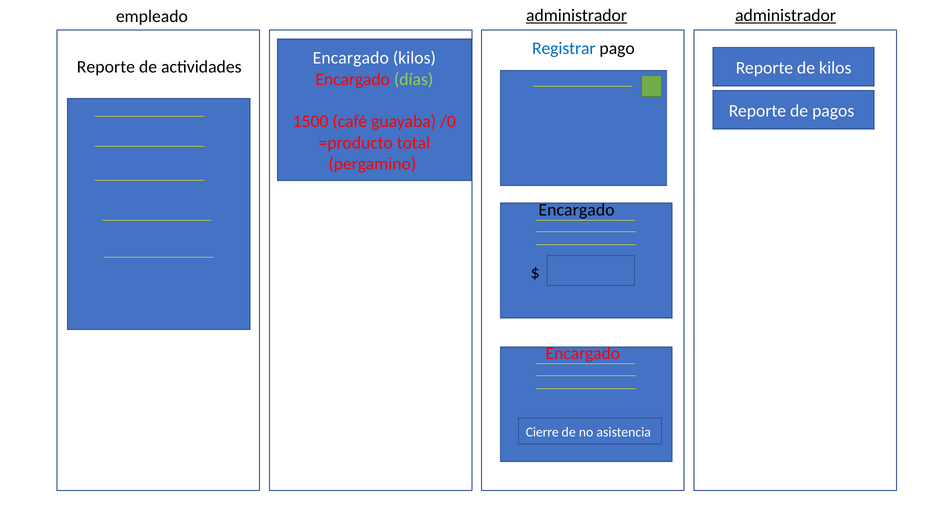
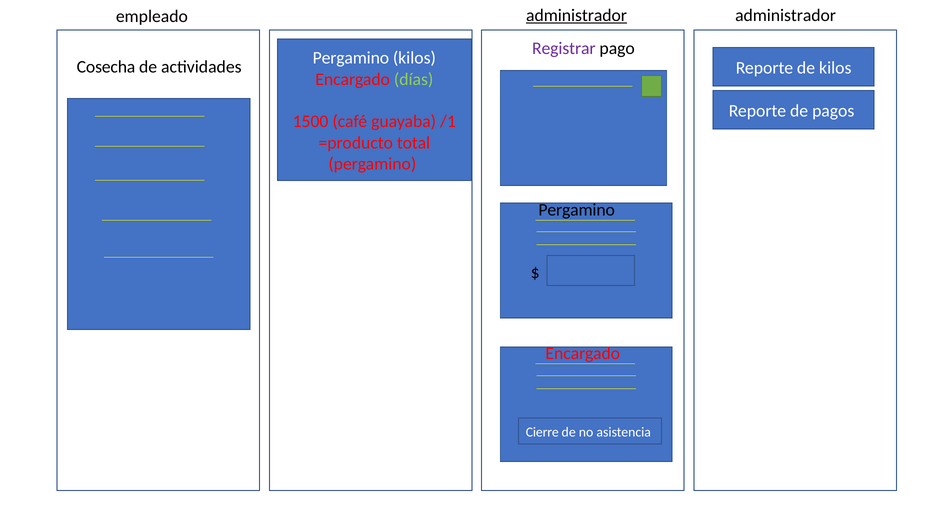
administrador underline: present -> none (786, 15)
Registrar colour: blue -> purple (564, 48)
Encargado: Encargado -> Pergamino (351, 58)
Reporte: Reporte -> Cosecha (106, 67)
/0: /0 -> /1 (448, 122)
Encargado: Encargado -> Pergamino (577, 210)
